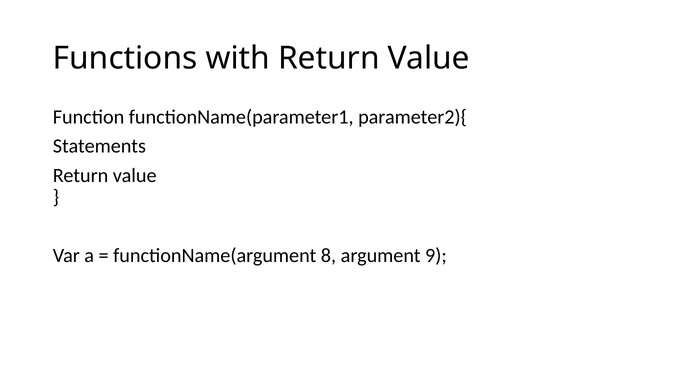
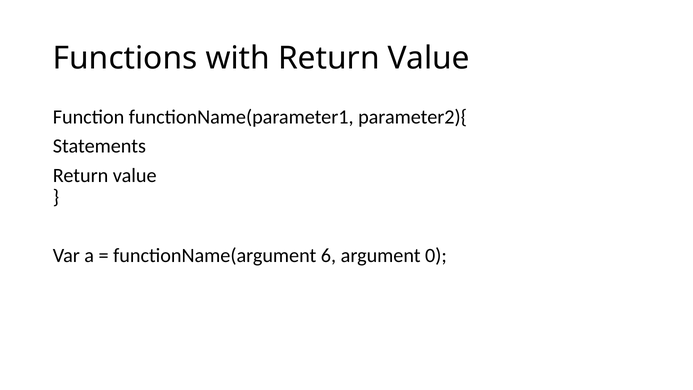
8: 8 -> 6 (328, 255)
9: 9 -> 0 (436, 255)
